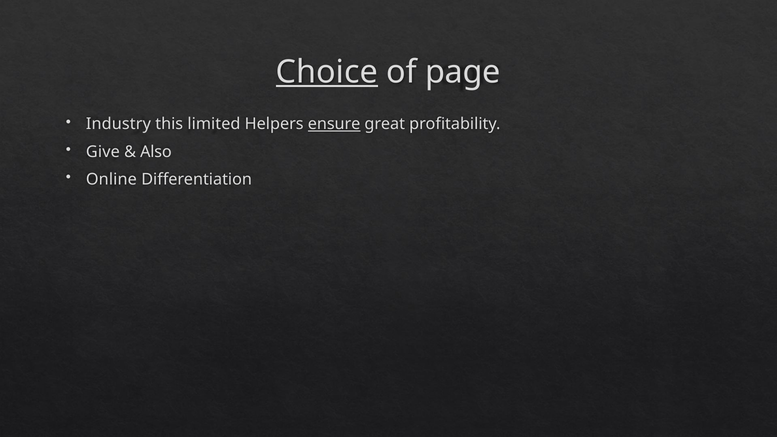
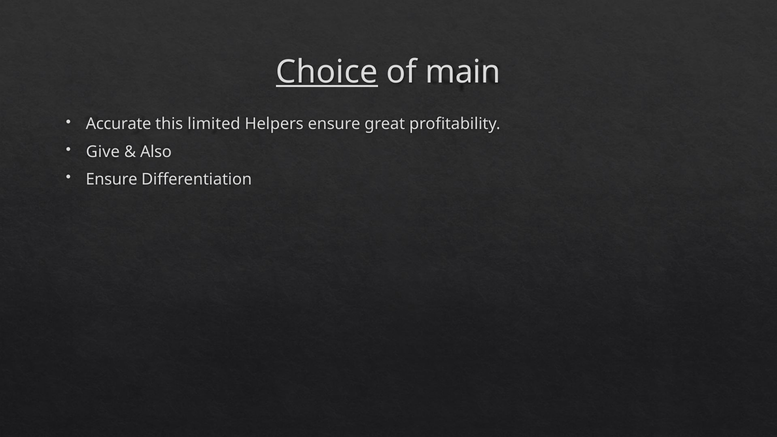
page: page -> main (463, 72)
Industry: Industry -> Accurate (119, 124)
ensure underline: present -> none (334, 124)
Online: Online -> Ensure (112, 179)
